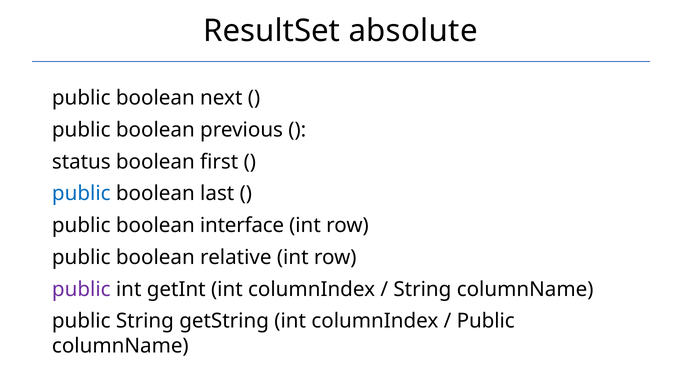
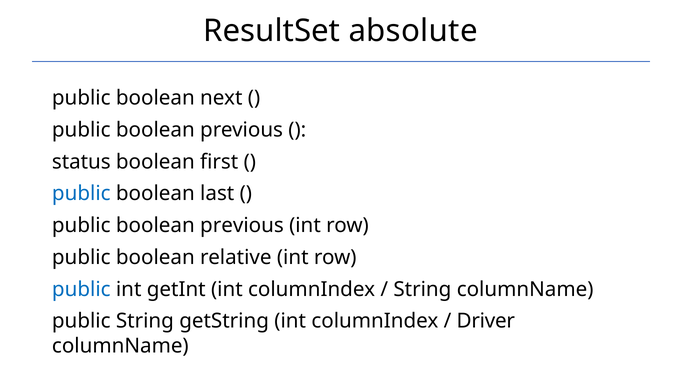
interface: interface -> previous (242, 225)
public colour: purple -> blue (81, 289)
Public: Public -> Driver (486, 321)
